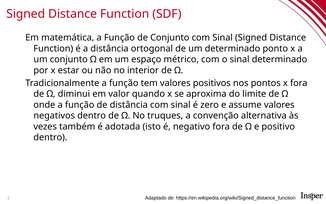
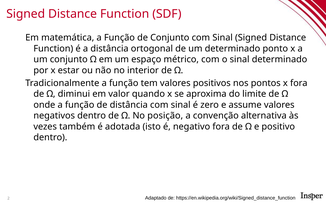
truques: truques -> posição (165, 116)
